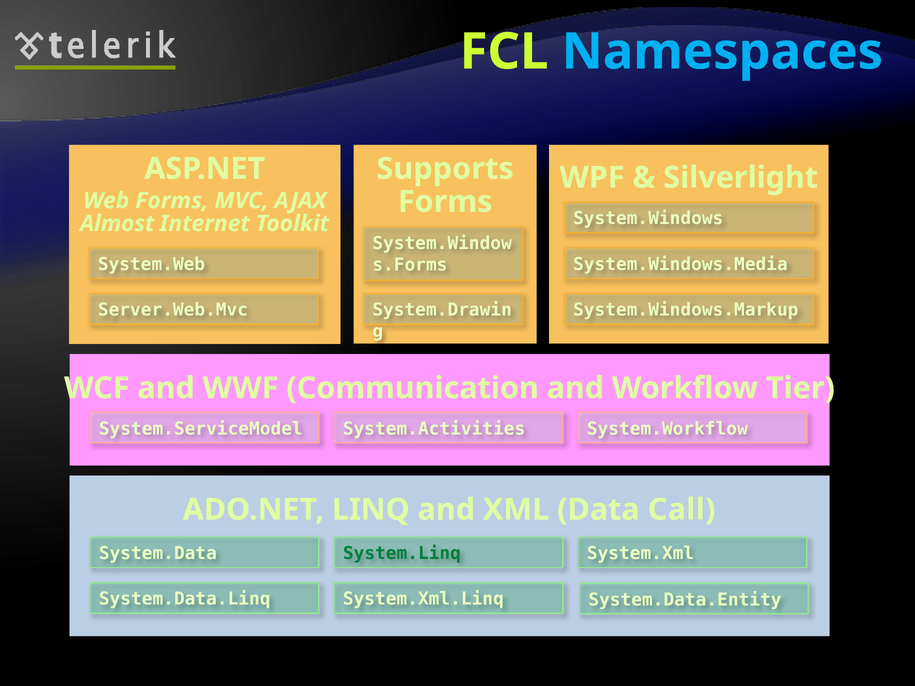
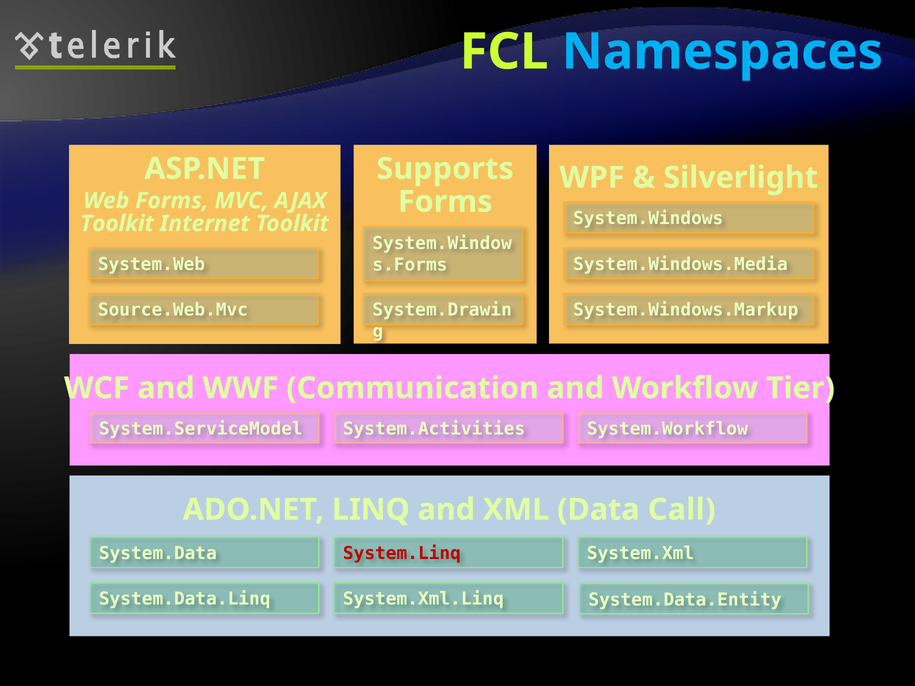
Almost: Almost -> Toolkit (117, 224)
Server.Web.Mvc: Server.Web.Mvc -> Source.Web.Mvc (173, 310)
System.Linq colour: green -> red (402, 554)
